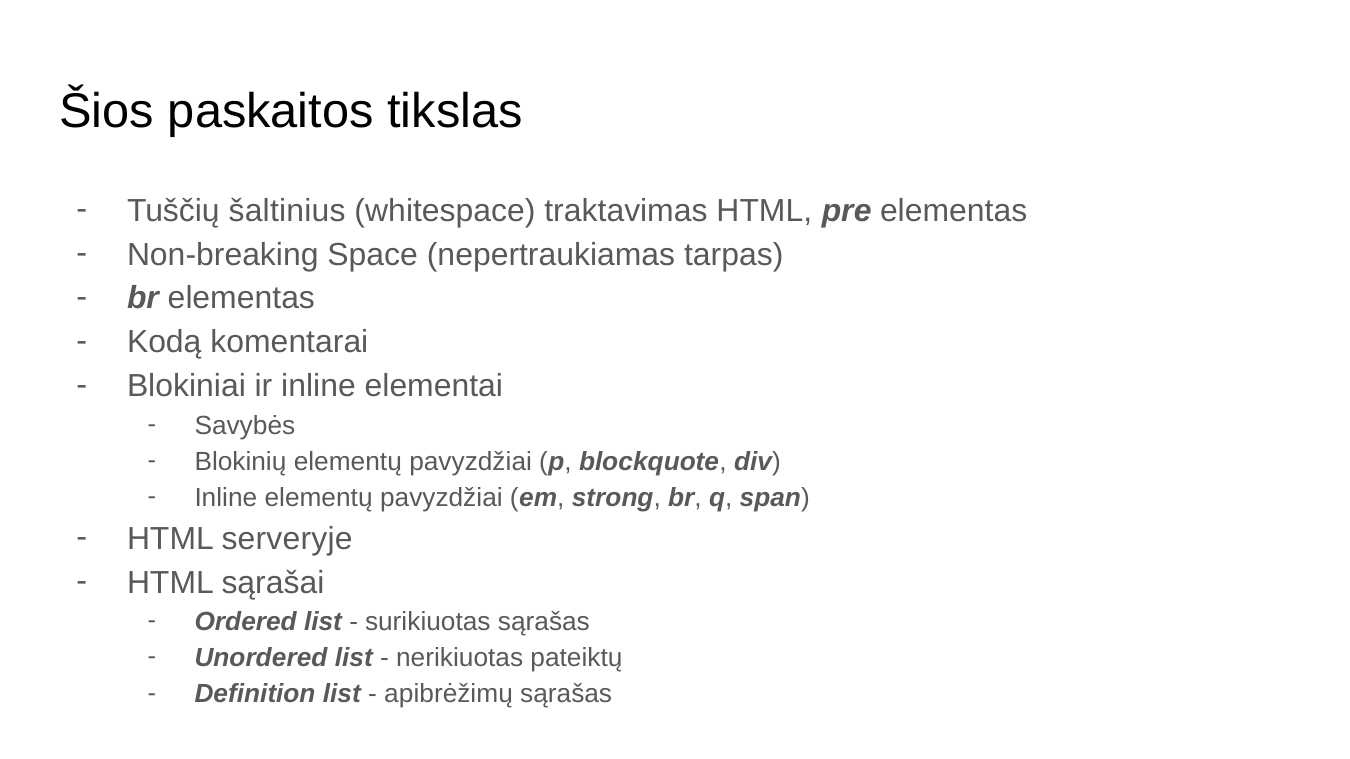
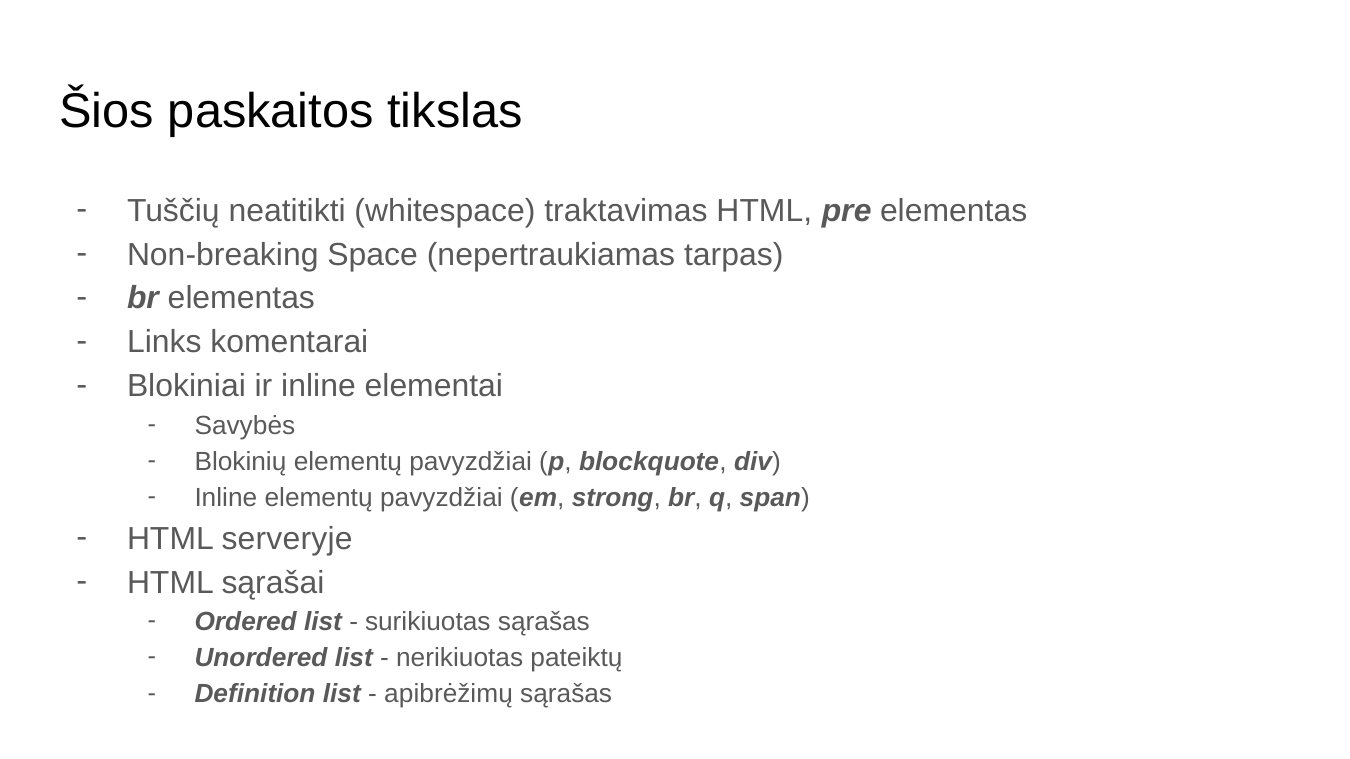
šaltinius: šaltinius -> neatitikti (287, 211)
Kodą: Kodą -> Links (164, 343)
